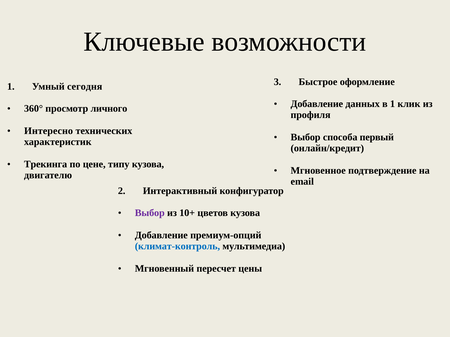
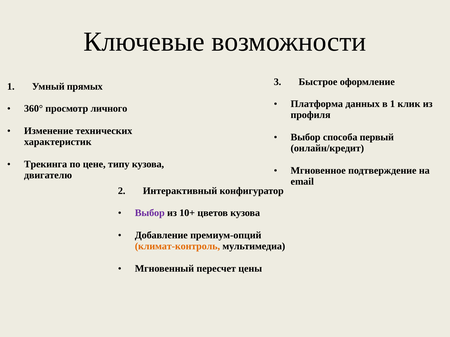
сегодня: сегодня -> прямых (85, 87)
Добавление: Добавление -> Платформа (317, 104)
Интересно: Интересно -> Изменение (49, 131)
климат-контроль colour: blue -> orange (177, 247)
